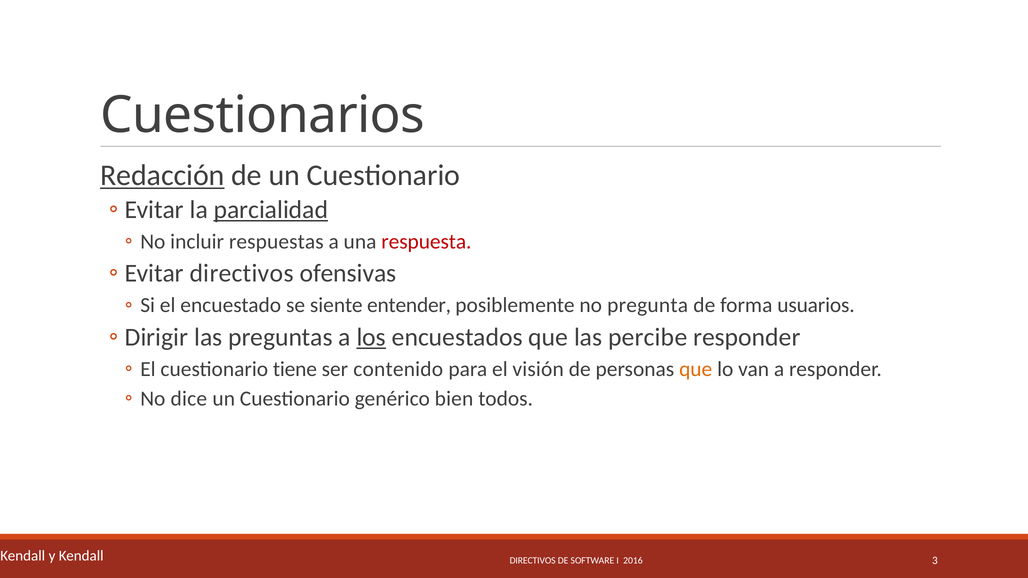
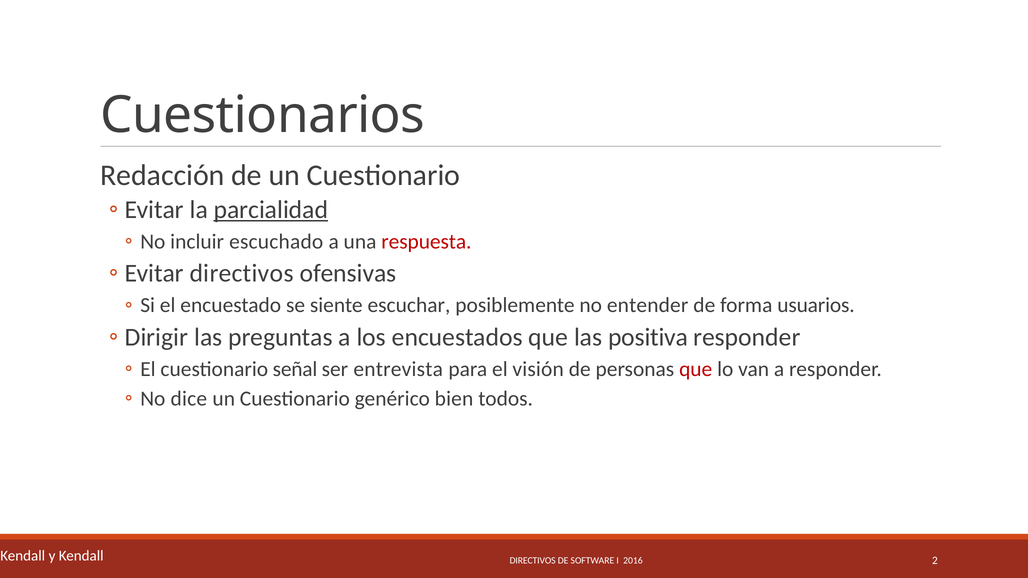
Redacción underline: present -> none (162, 175)
respuestas: respuestas -> escuchado (276, 242)
entender: entender -> escuchar (409, 306)
pregunta: pregunta -> entender (648, 306)
los underline: present -> none (371, 337)
percibe: percibe -> positiva (648, 337)
tiene: tiene -> señal (295, 369)
contenido: contenido -> entrevista (398, 369)
que colour: orange -> red (696, 369)
3: 3 -> 2 (935, 561)
